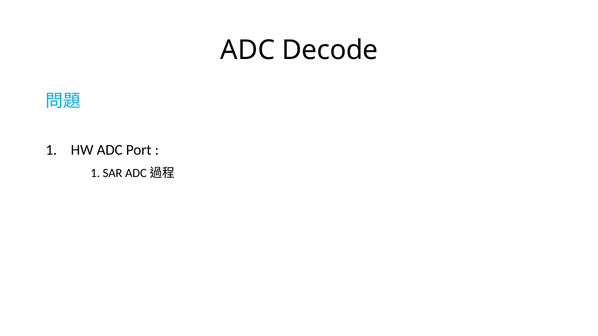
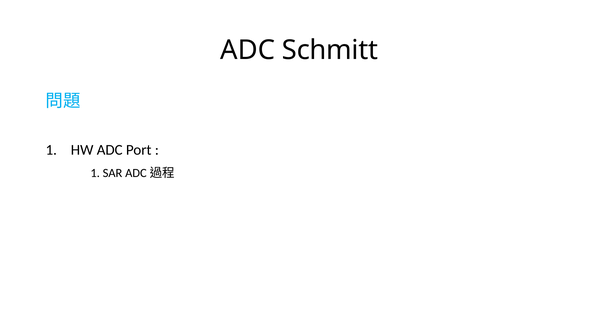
Decode: Decode -> Schmitt (330, 50)
